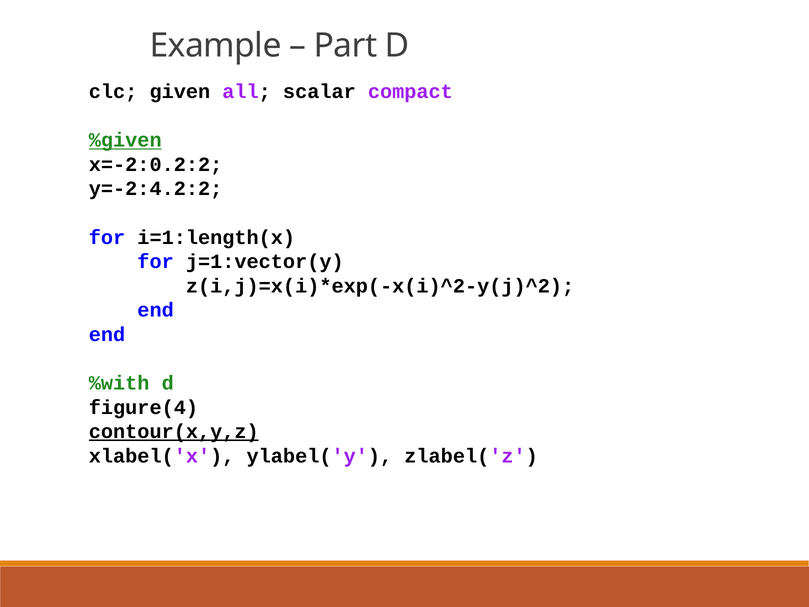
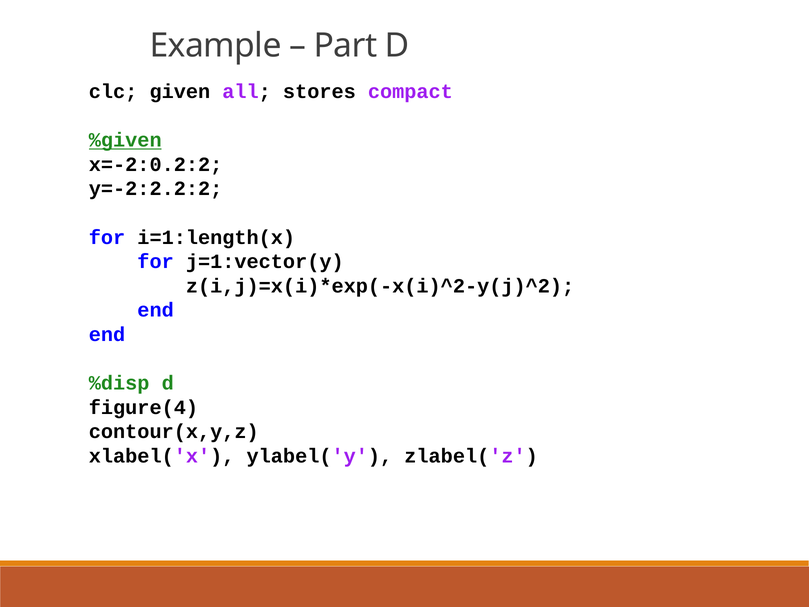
scalar: scalar -> stores (319, 92)
y=-2:4.2:2: y=-2:4.2:2 -> y=-2:2.2:2 (156, 189)
%with: %with -> %disp (119, 383)
contour(x,y,z underline: present -> none (174, 431)
